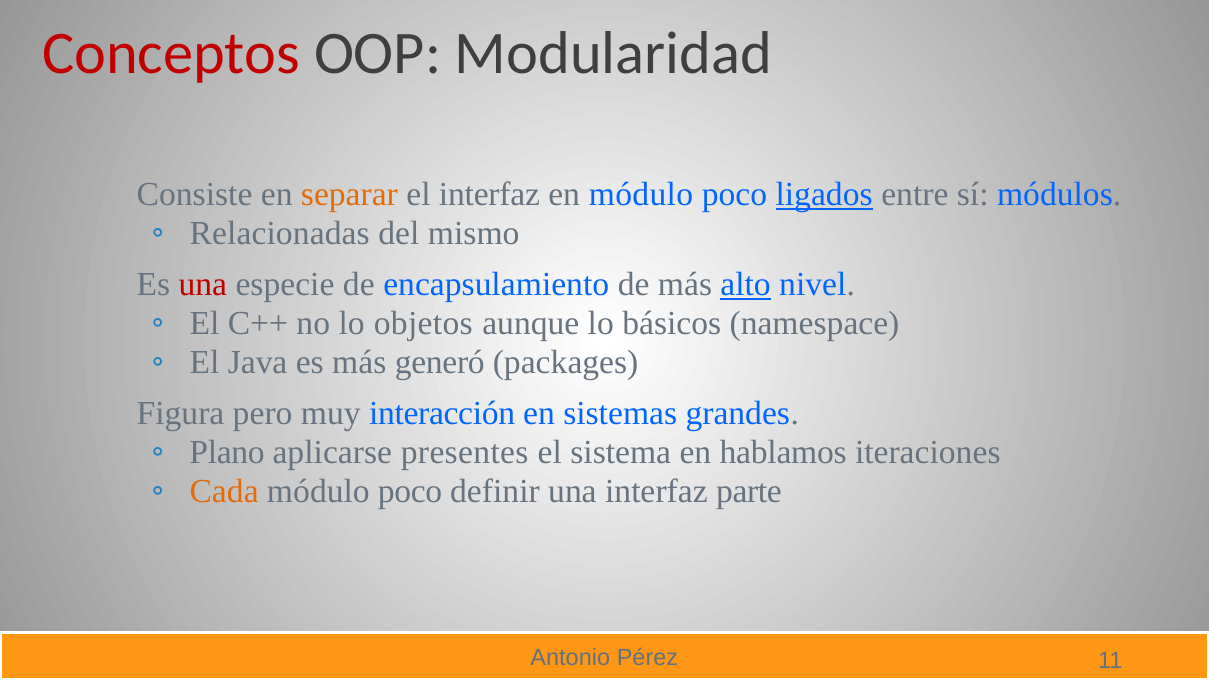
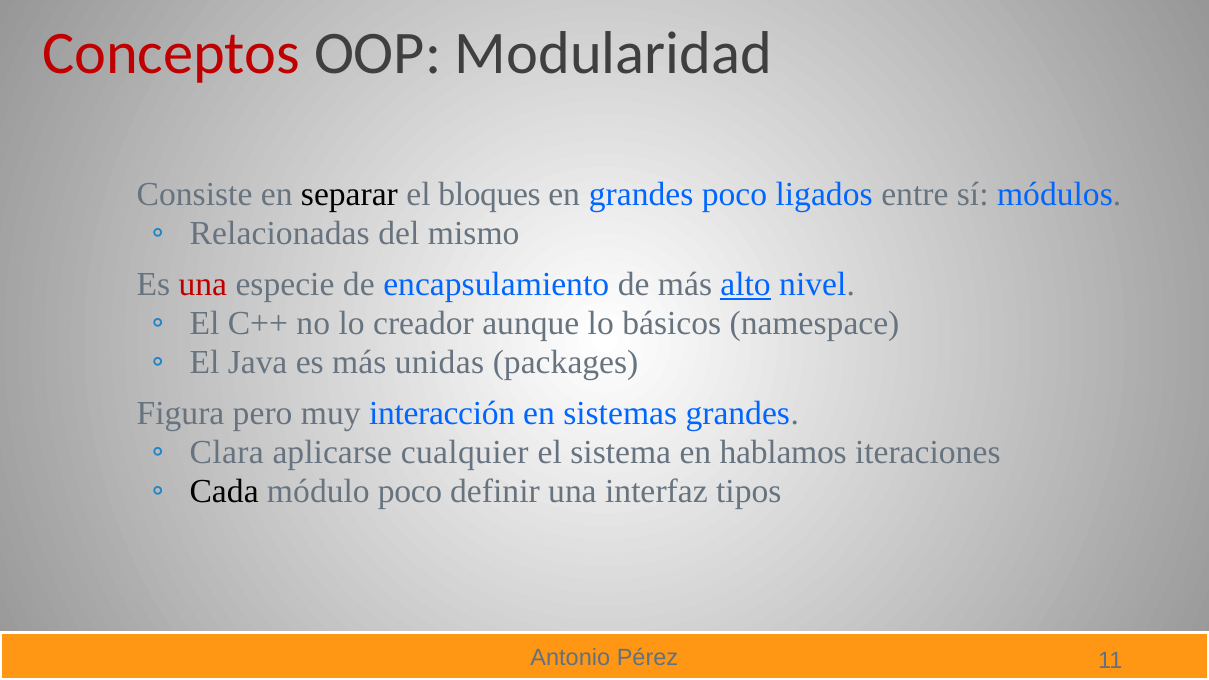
separar colour: orange -> black (349, 195)
el interfaz: interfaz -> bloques (490, 195)
en módulo: módulo -> grandes (641, 195)
ligados underline: present -> none (824, 195)
objetos: objetos -> creador (423, 324)
generó: generó -> unidas (439, 363)
Plano: Plano -> Clara (227, 453)
presentes: presentes -> cualquier (465, 453)
Cada colour: orange -> black (224, 492)
parte: parte -> tipos (749, 492)
